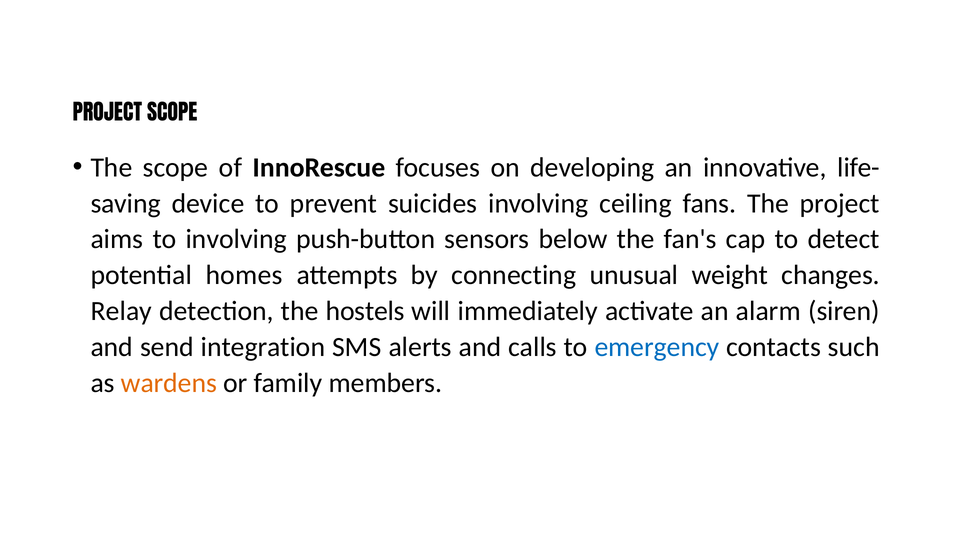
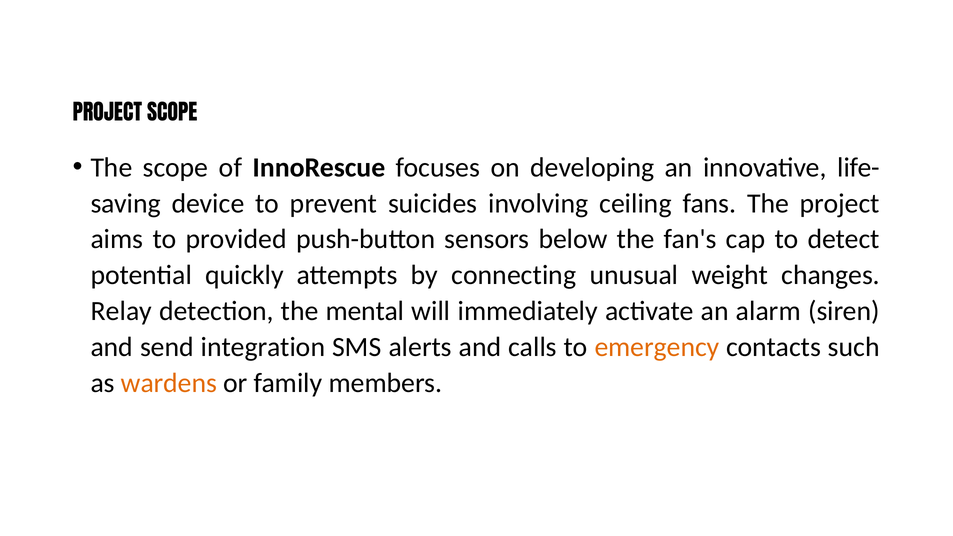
to involving: involving -> provided (236, 239)
homes: homes -> quickly (244, 275)
hostels: hostels -> mental (365, 311)
emergency colour: blue -> orange (657, 347)
